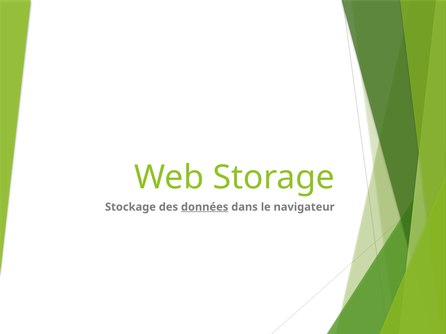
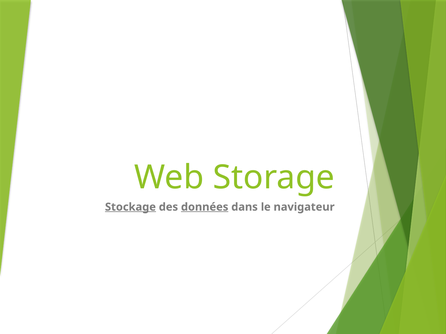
Stockage underline: none -> present (130, 207)
